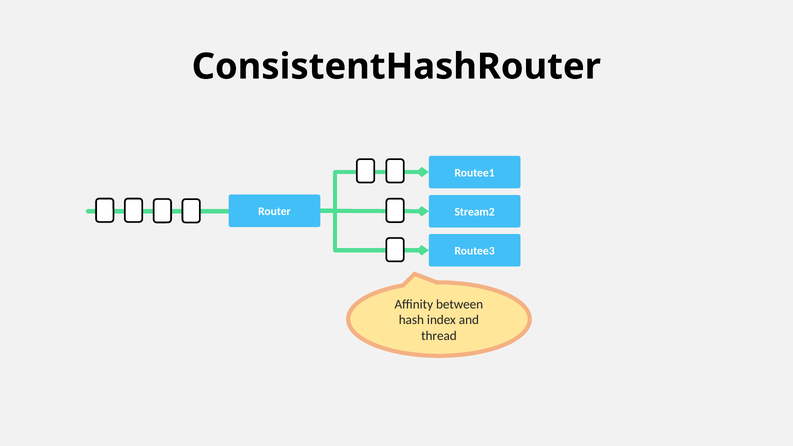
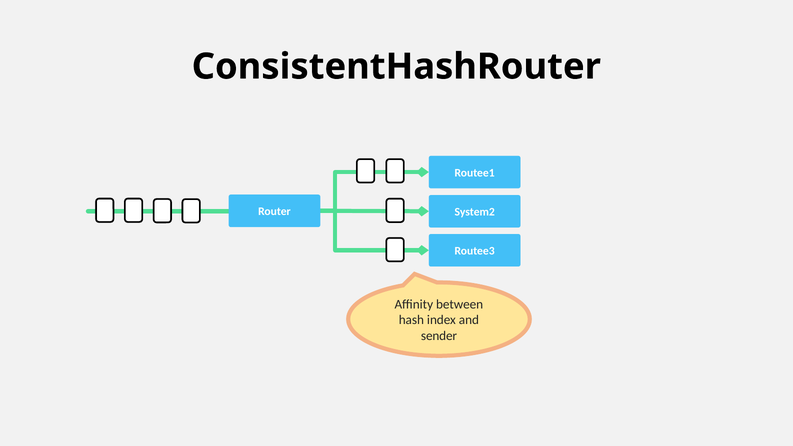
Stream2: Stream2 -> System2 (475, 212)
thread: thread -> sender (439, 336)
